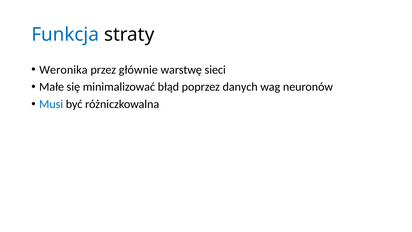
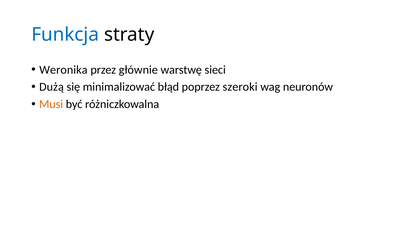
Małe: Małe -> Dużą (51, 87)
danych: danych -> szeroki (240, 87)
Musi colour: blue -> orange (51, 104)
